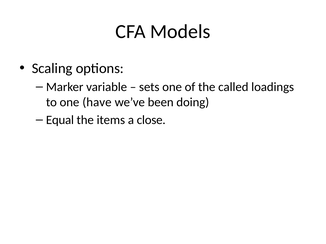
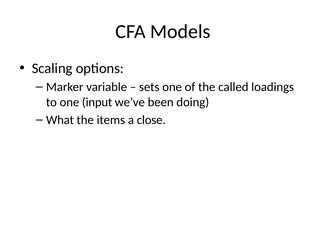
have: have -> input (97, 102)
Equal: Equal -> What (60, 120)
